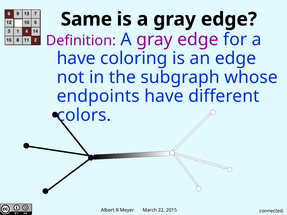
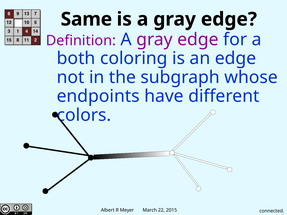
have: have -> both (76, 58)
